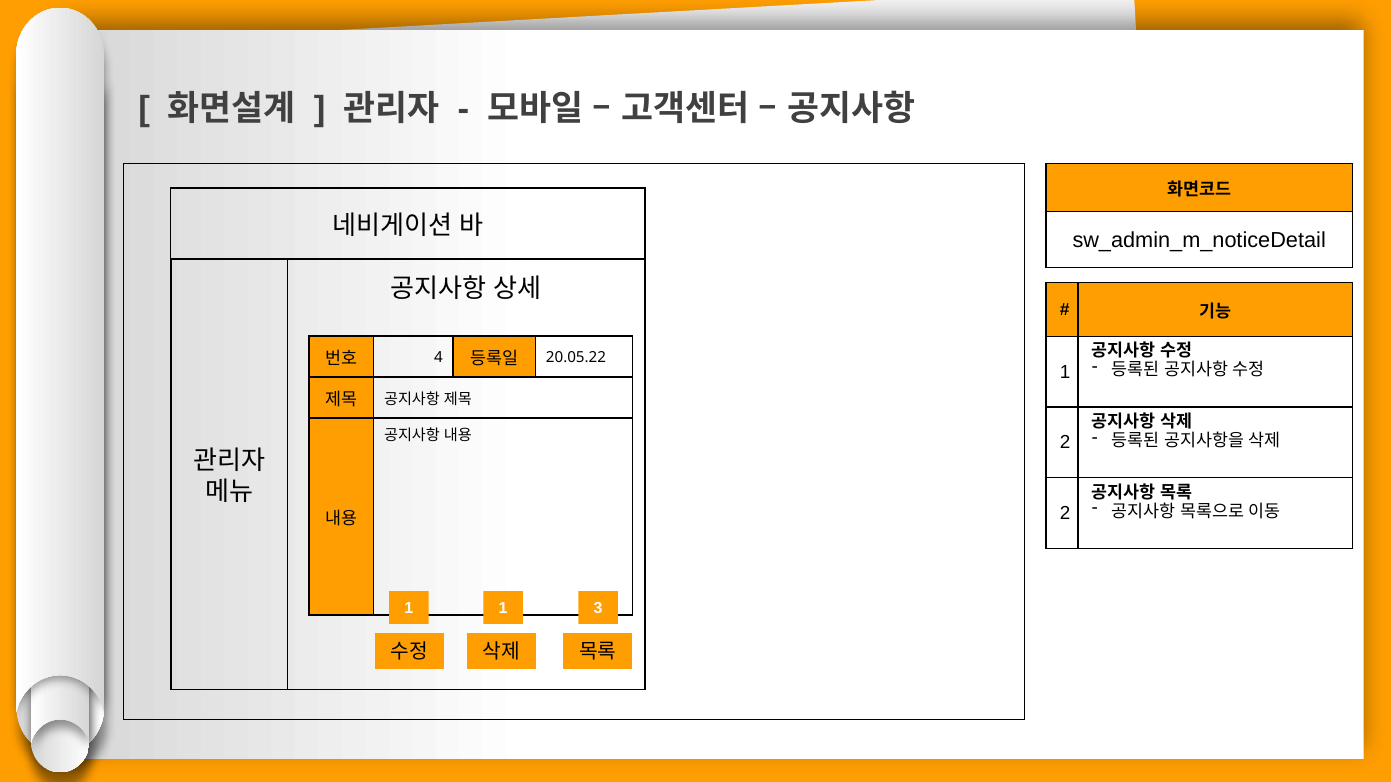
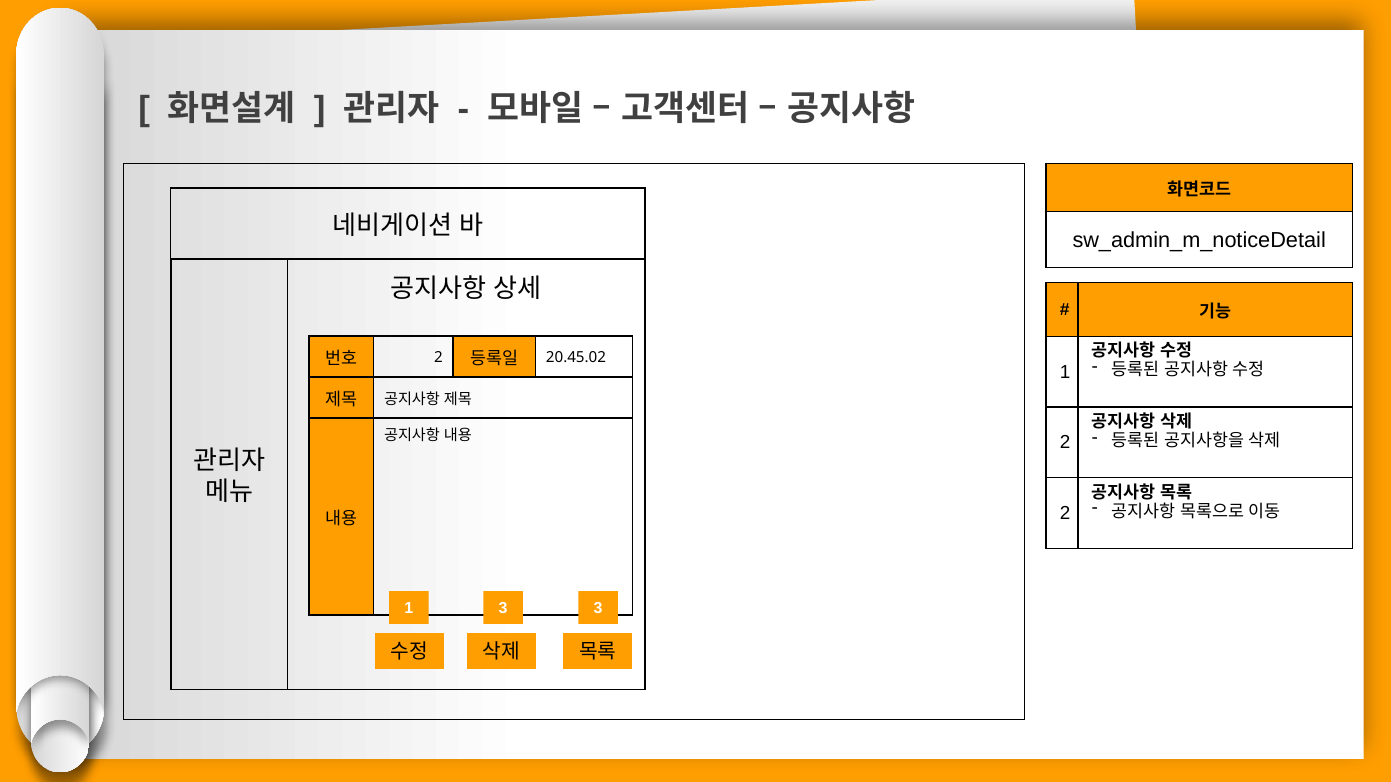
4: 4 -> 2 (438, 358)
20.05.22: 20.05.22 -> 20.45.02 (576, 358)
1 1: 1 -> 3 (503, 609)
